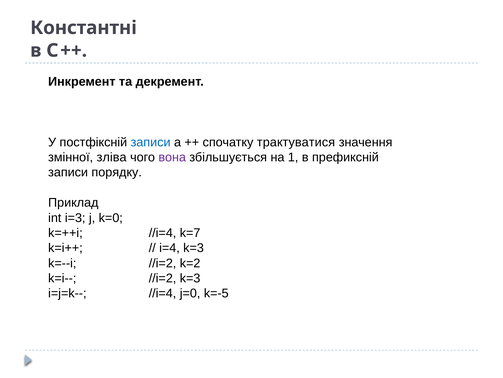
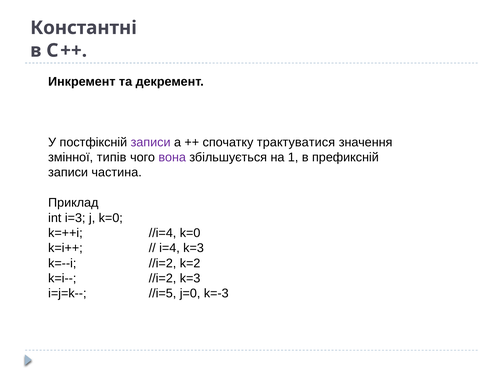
записи colour: blue -> purple (151, 142)
зліва: зліва -> типів (112, 157)
порядку: порядку -> частина (117, 172)
//i=4 k=7: k=7 -> k=0 (190, 233)
i=j=k-- //i=4: //i=4 -> //i=5 (163, 293)
k=-5: k=-5 -> k=-3 (216, 293)
